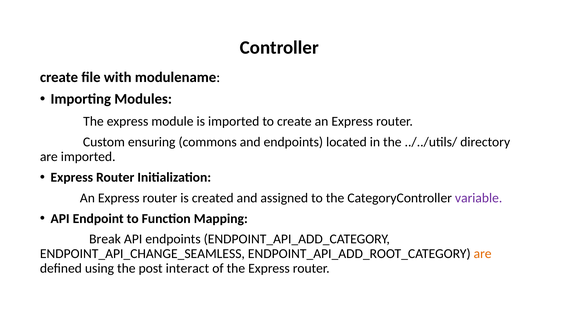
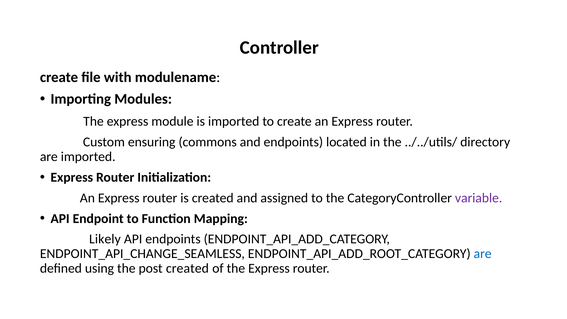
Break: Break -> Likely (105, 239)
are colour: orange -> blue (483, 254)
post interact: interact -> created (187, 268)
